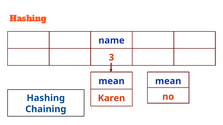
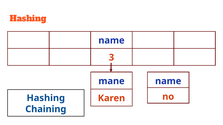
mean: mean -> mane (111, 81)
mean: mean -> name (168, 81)
